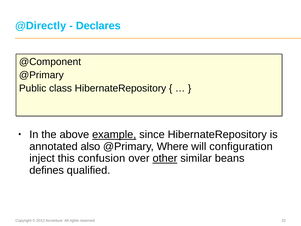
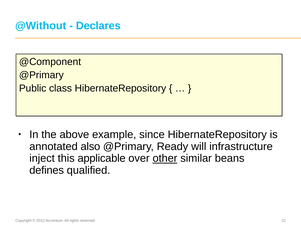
@Directly: @Directly -> @Without (41, 26)
example underline: present -> none (114, 134)
Where: Where -> Ready (172, 146)
configuration: configuration -> infrastructure (241, 146)
confusion: confusion -> applicable (102, 158)
